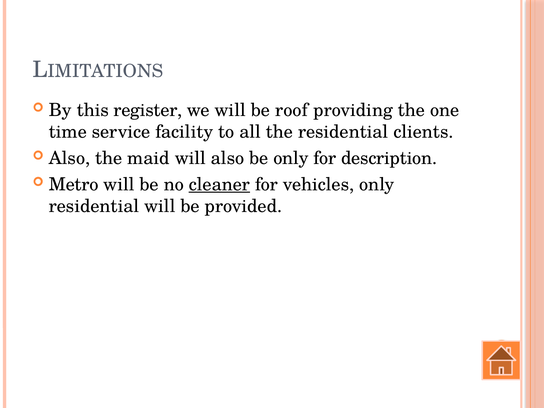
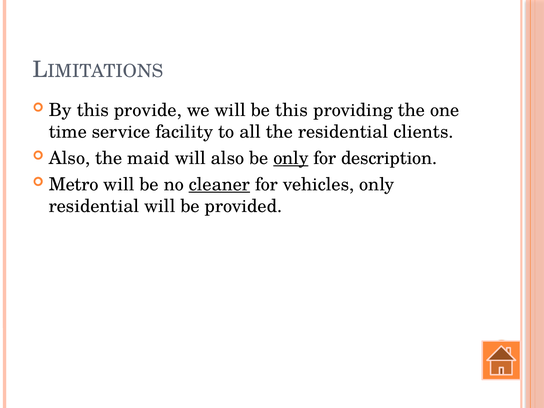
register: register -> provide (148, 110)
be roof: roof -> this (292, 110)
only underline: none -> present (291, 158)
